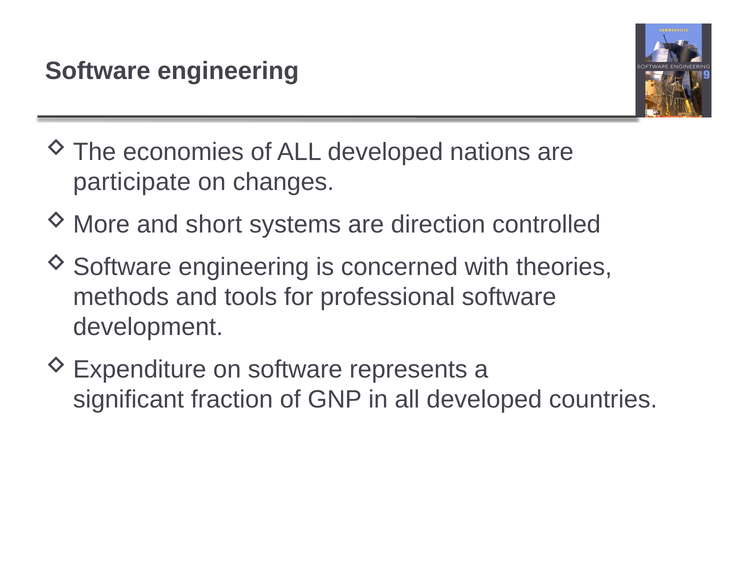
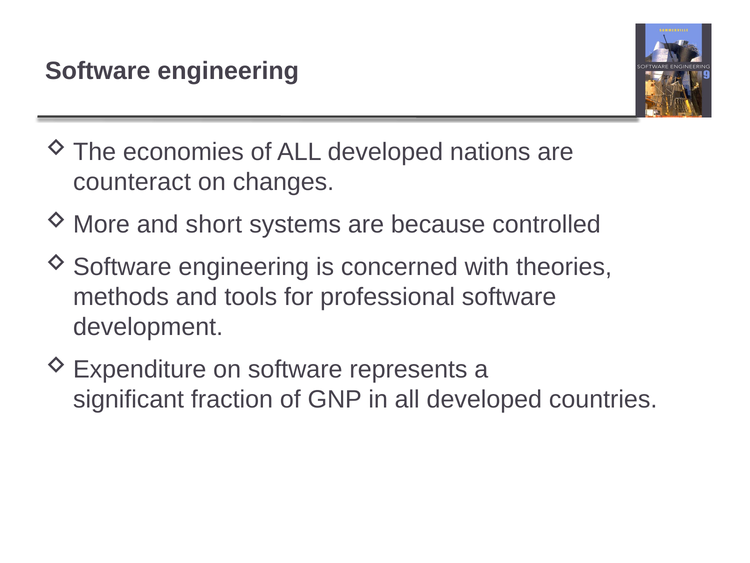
participate: participate -> counteract (132, 182)
direction: direction -> because (438, 224)
